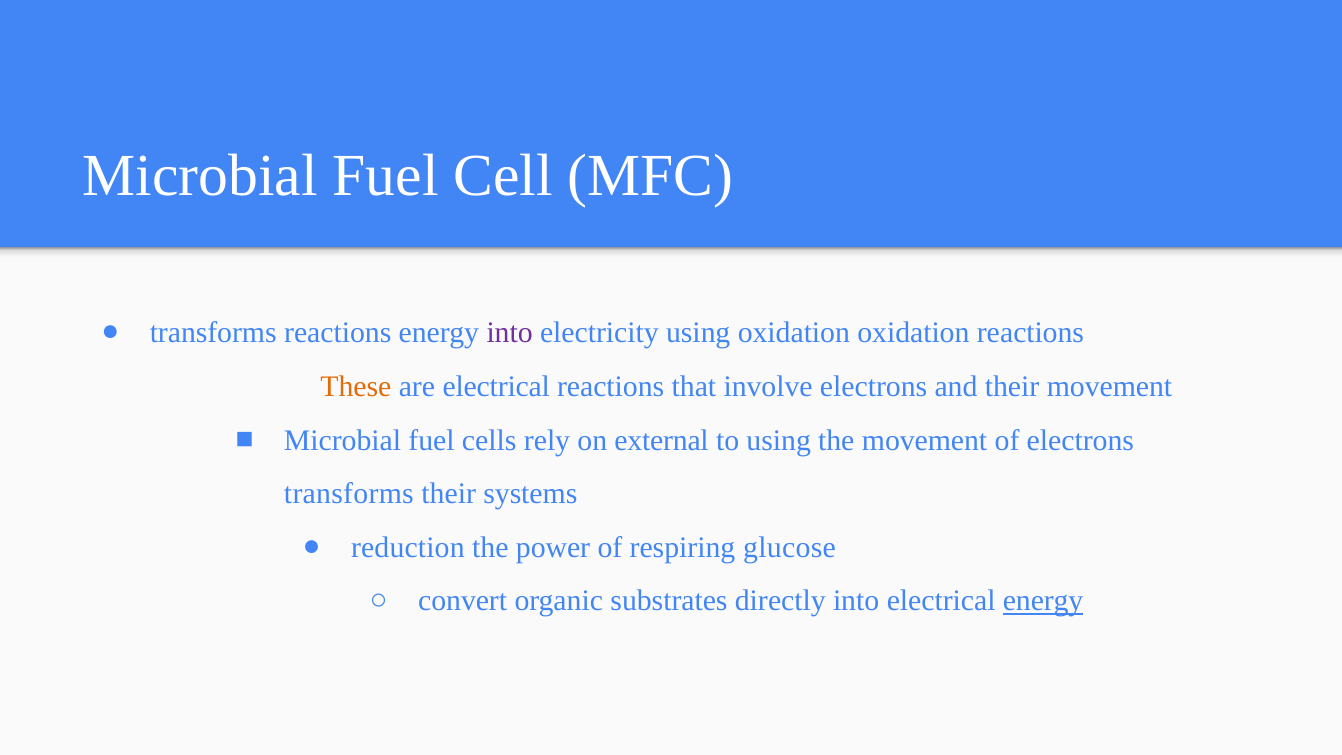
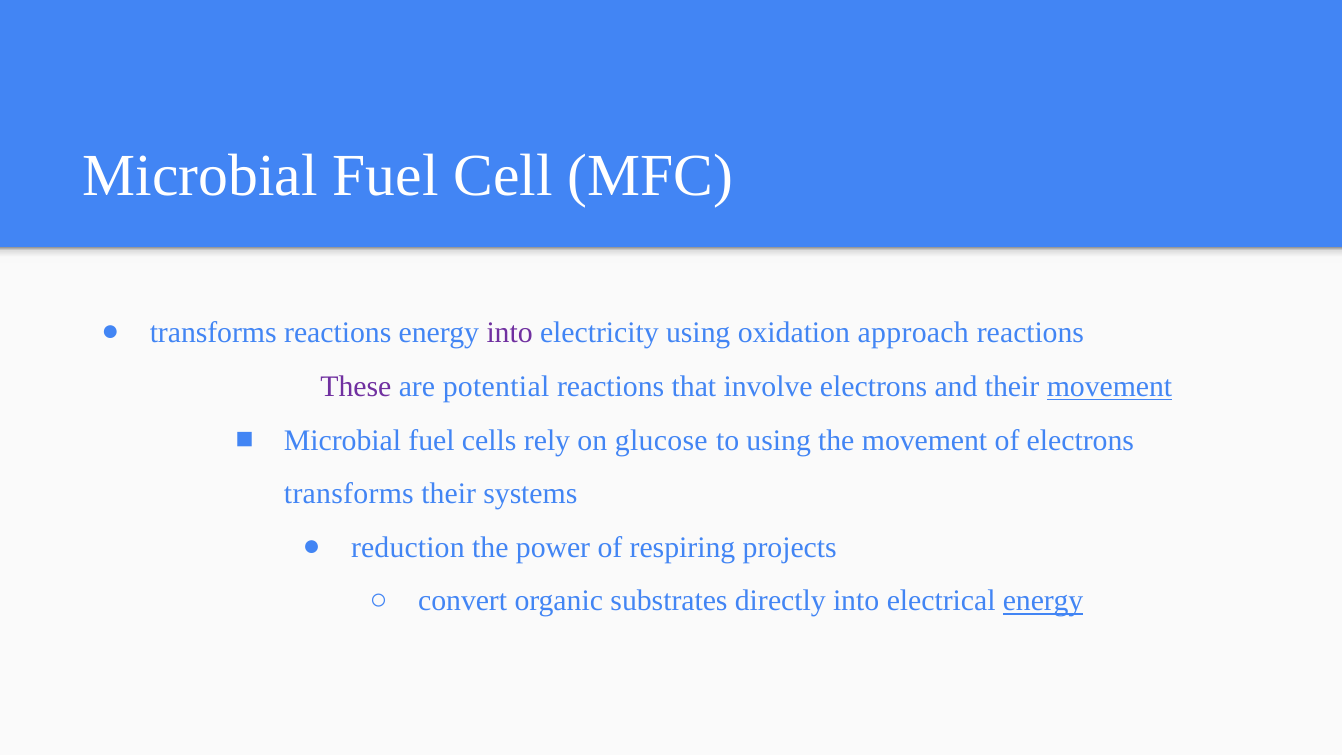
oxidation oxidation: oxidation -> approach (913, 333)
These colour: orange -> purple (356, 387)
are electrical: electrical -> potential (496, 387)
movement underline: none -> present (1109, 387)
external: external -> glucose (661, 440)
glucose: glucose -> projects (790, 547)
